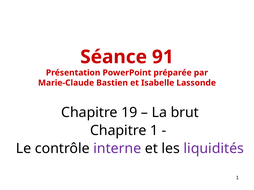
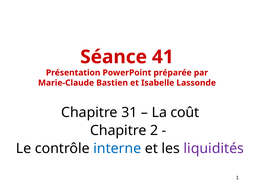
91: 91 -> 41 (163, 57)
19: 19 -> 31 (129, 113)
brut: brut -> coût (185, 113)
Chapitre 1: 1 -> 2 (154, 131)
interne colour: purple -> blue (117, 149)
